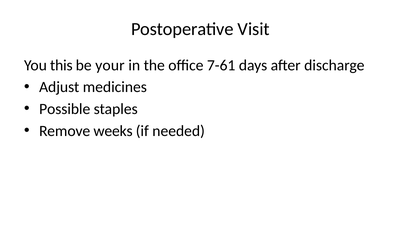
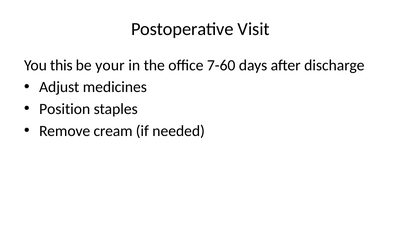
7-61: 7-61 -> 7-60 (221, 65)
Possible: Possible -> Position (65, 109)
weeks: weeks -> cream (113, 131)
